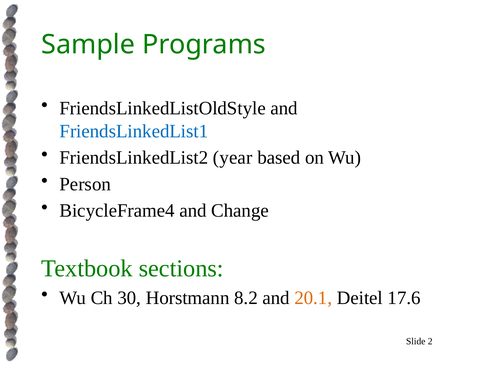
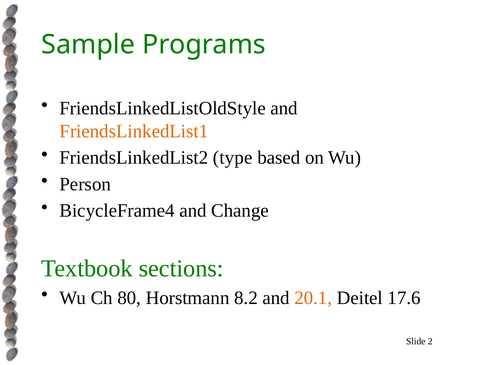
FriendsLinkedList1 colour: blue -> orange (134, 131)
year: year -> type (233, 157)
30: 30 -> 80 (129, 297)
